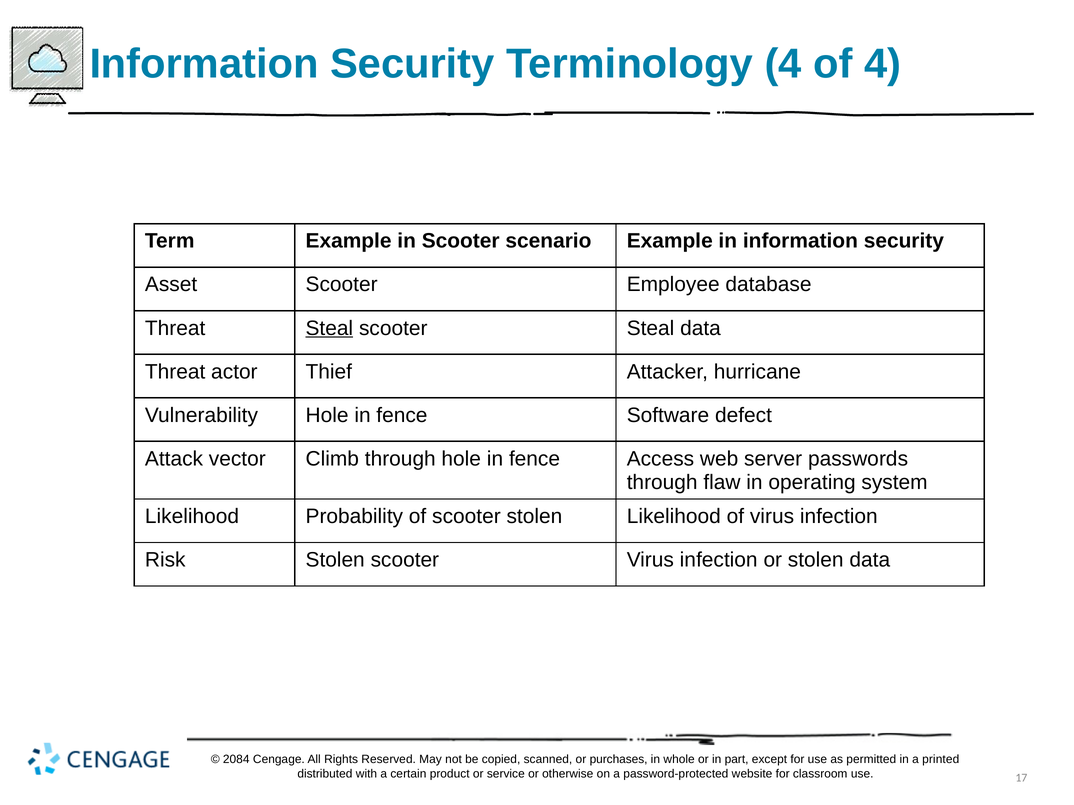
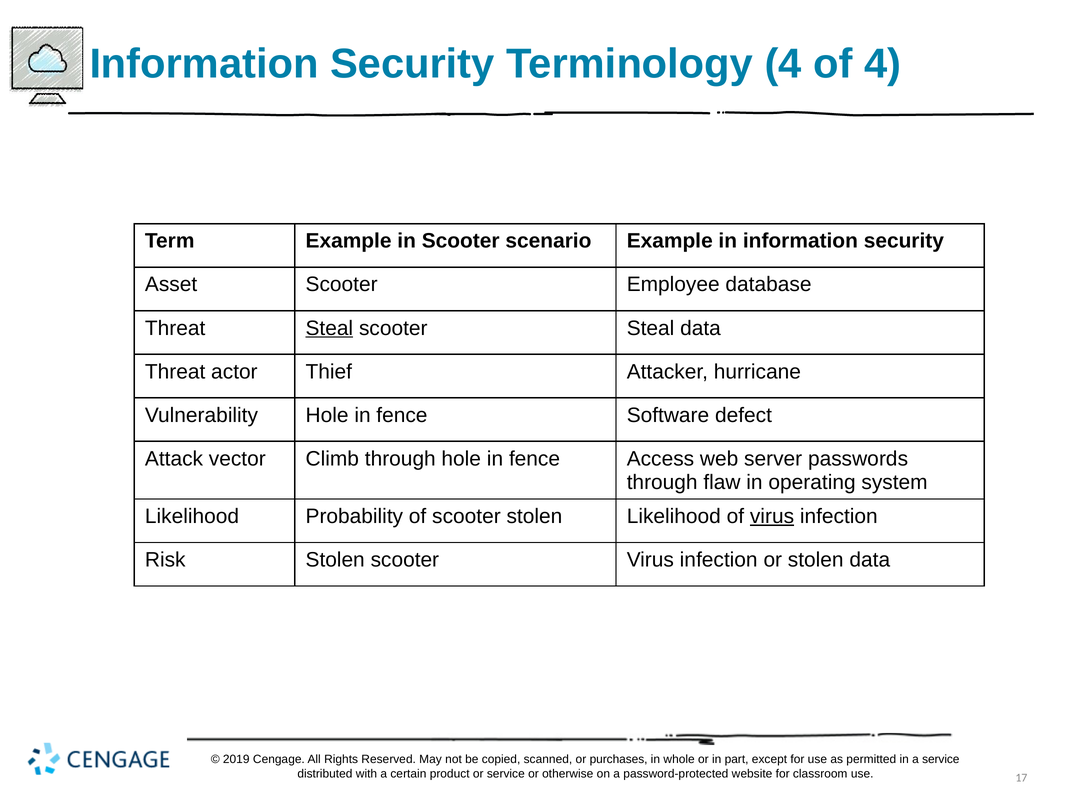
virus underline: none -> present (772, 517)
2084: 2084 -> 2019 (236, 760)
a printed: printed -> service (941, 760)
